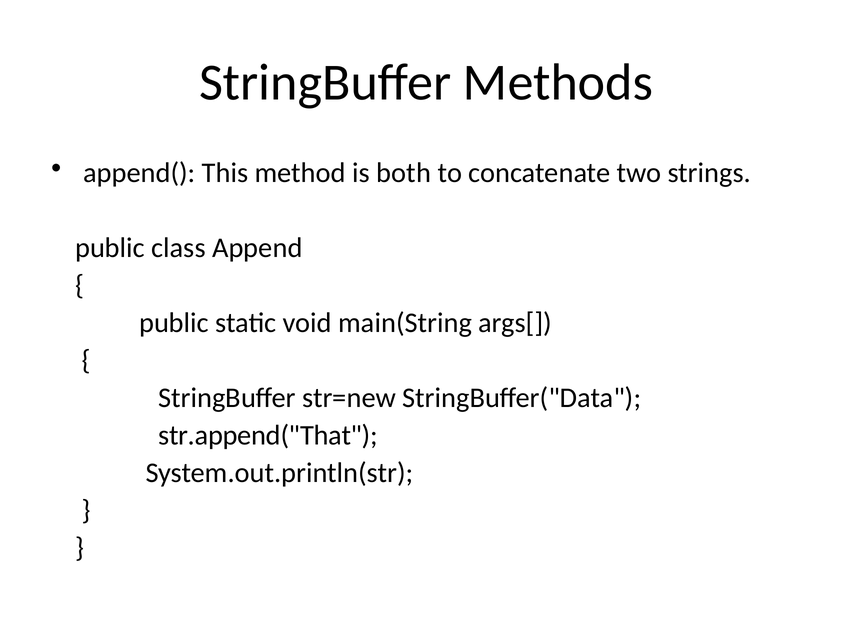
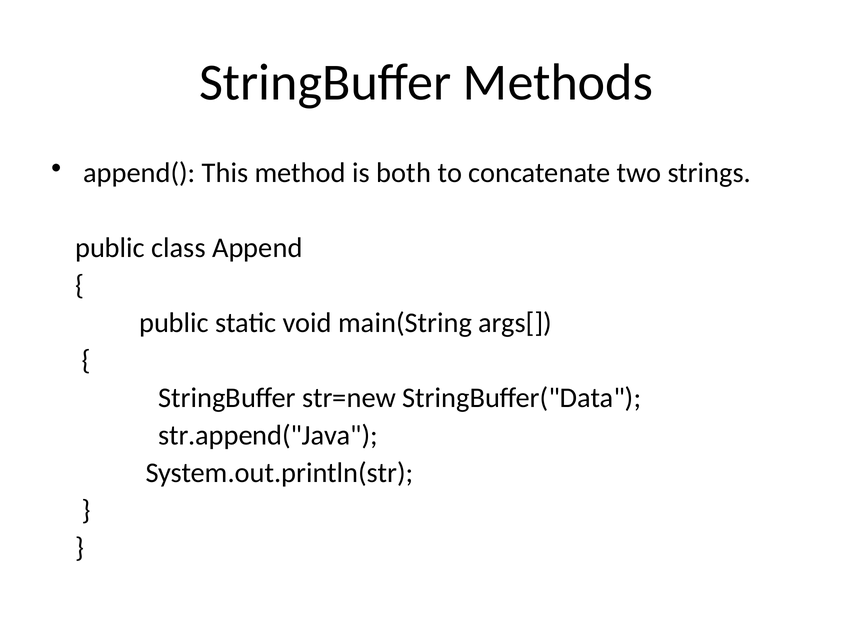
str.append("That: str.append("That -> str.append("Java (268, 435)
